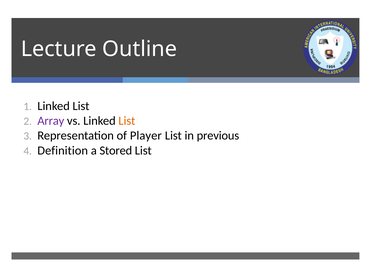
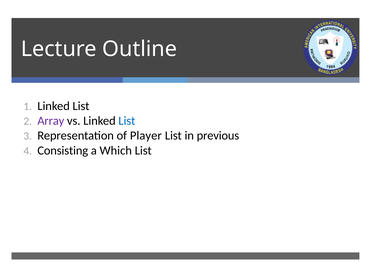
List colour: orange -> blue (127, 121)
Definition: Definition -> Consisting (63, 151)
Stored: Stored -> Which (116, 151)
